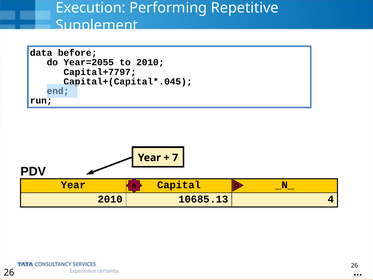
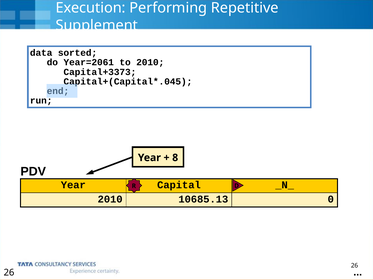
before: before -> sorted (78, 53)
Year=2055: Year=2055 -> Year=2061 (89, 62)
Capital+7797: Capital+7797 -> Capital+3373 (100, 72)
7: 7 -> 8 (175, 158)
4: 4 -> 0 (331, 199)
